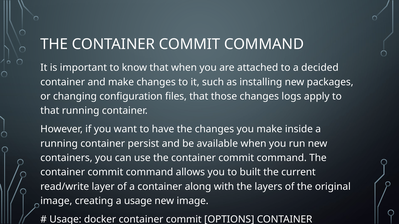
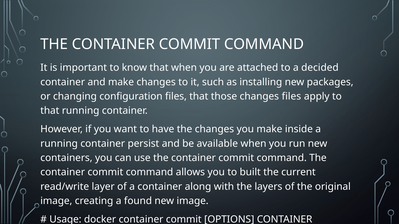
changes logs: logs -> files (291, 97)
a usage: usage -> found (138, 201)
